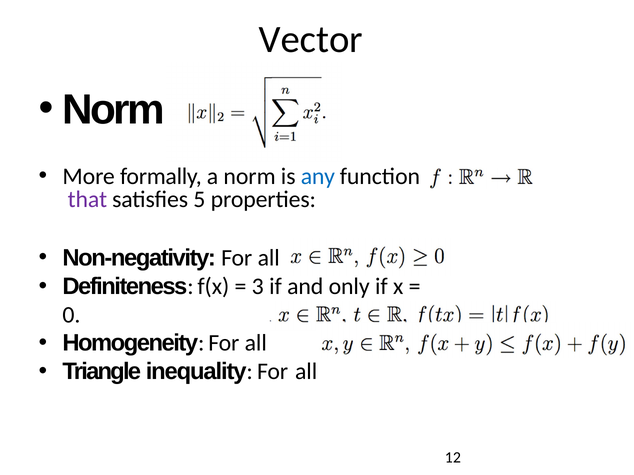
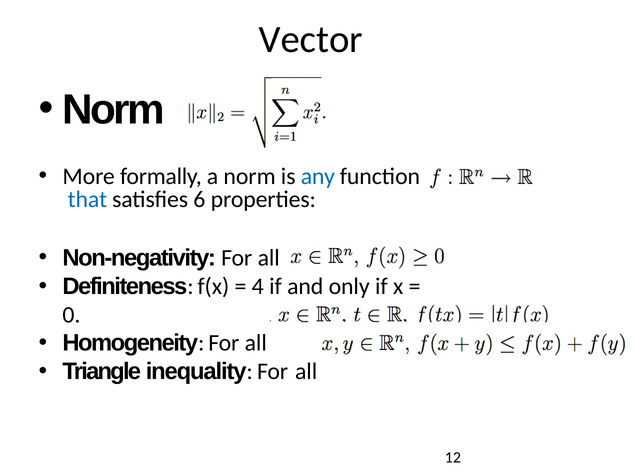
that colour: purple -> blue (87, 200)
5: 5 -> 6 (199, 200)
3: 3 -> 4 (258, 287)
